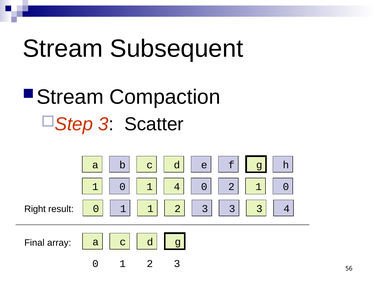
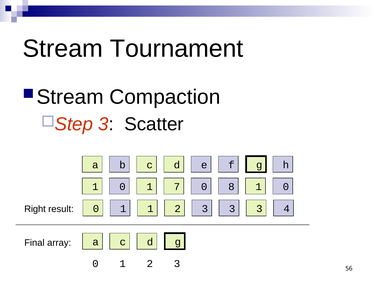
Subsequent: Subsequent -> Tournament (177, 49)
1 4: 4 -> 7 (177, 187)
0 2: 2 -> 8 (231, 187)
